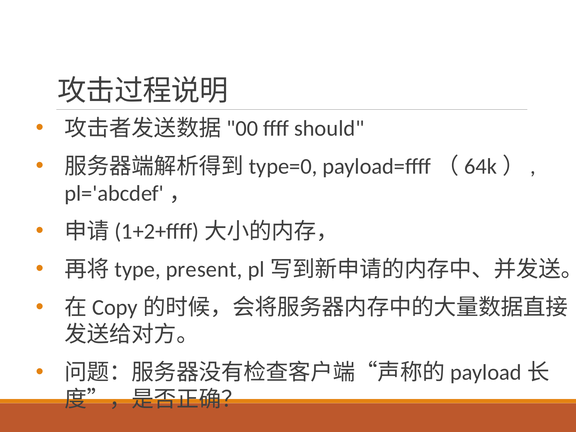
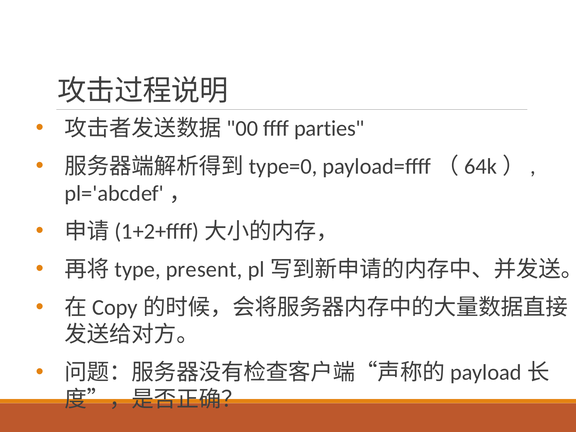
should: should -> parties (329, 128)
